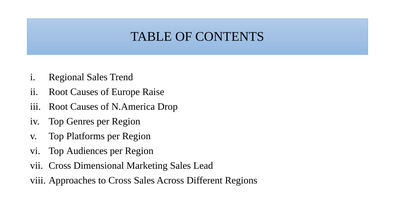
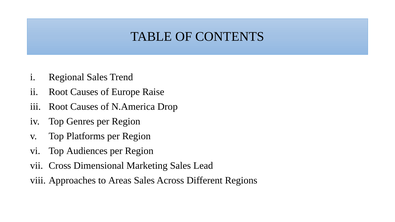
to Cross: Cross -> Areas (120, 181)
